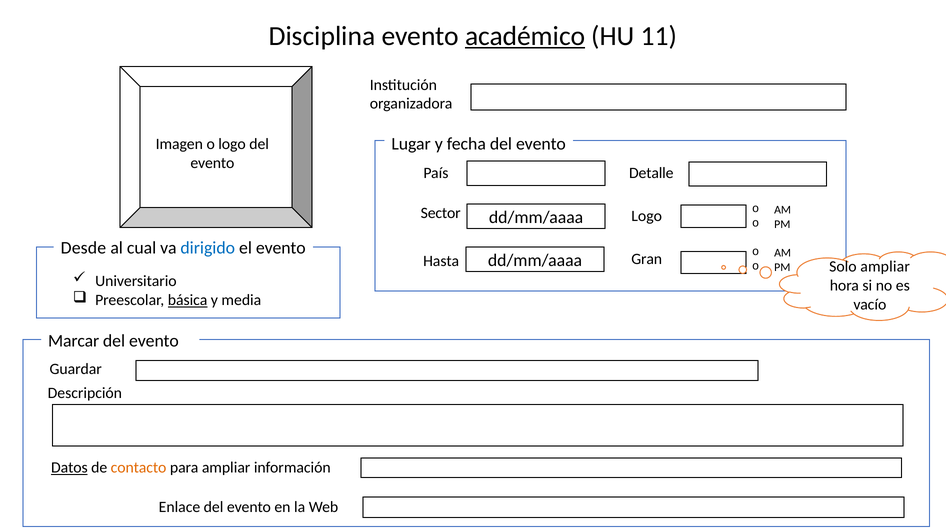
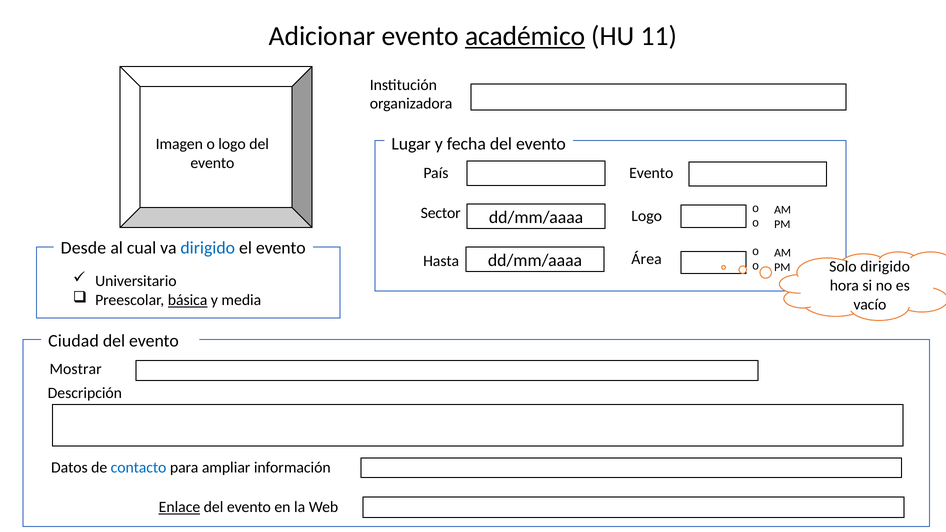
Disciplina: Disciplina -> Adicionar (322, 36)
Detalle: Detalle -> Evento (651, 173)
Gran: Gran -> Área (647, 259)
Solo ampliar: ampliar -> dirigido (885, 267)
Marcar: Marcar -> Ciudad (73, 341)
Guardar: Guardar -> Mostrar (76, 369)
Datos underline: present -> none (69, 468)
contacto colour: orange -> blue (139, 468)
Enlace underline: none -> present (179, 507)
